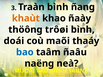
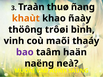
Traàn bình: bình -> thuø (58, 7)
doái: doái -> vinh (14, 41)
bao colour: blue -> purple (25, 52)
ñaâu: ñaâu -> haän (75, 52)
